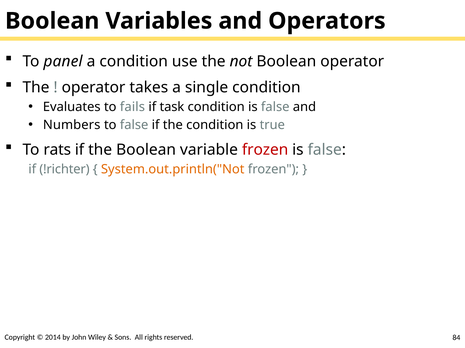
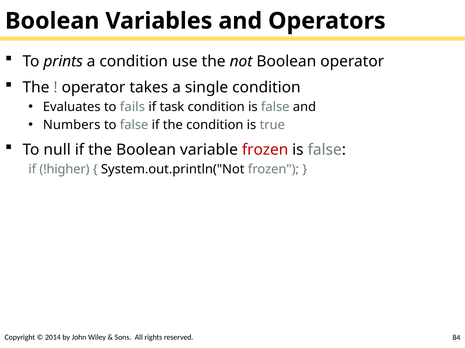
panel: panel -> prints (63, 61)
rats: rats -> null (57, 150)
!richter: !richter -> !higher (64, 170)
System.out.println("Not colour: orange -> black (173, 170)
